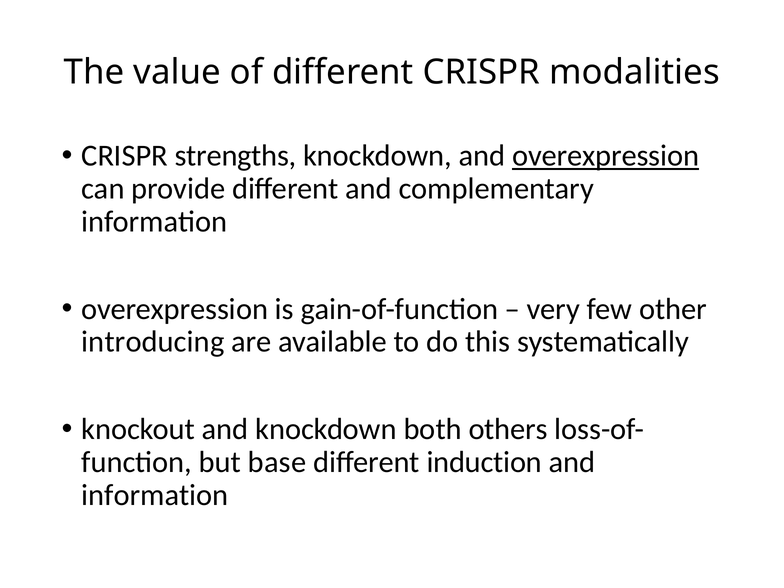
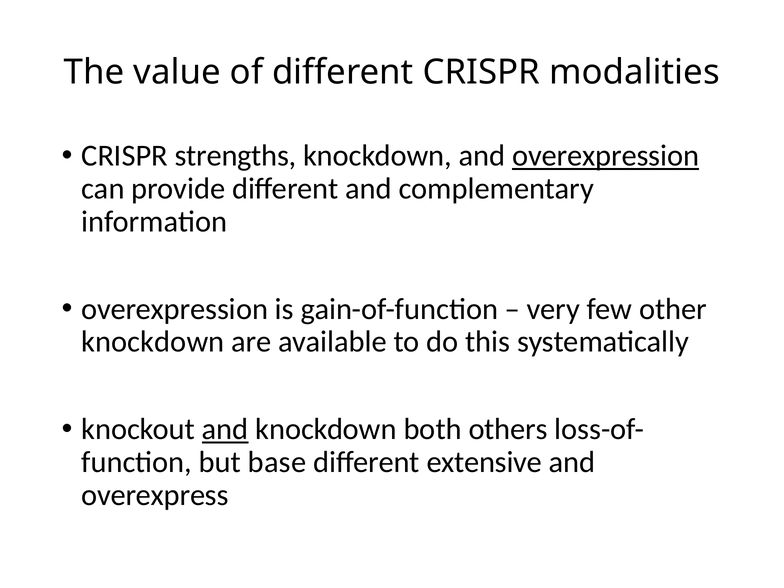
introducing: introducing -> knockdown (153, 342)
and underline: none -> present (225, 429)
induction: induction -> extensive (484, 462)
information: information -> overexpress (155, 495)
